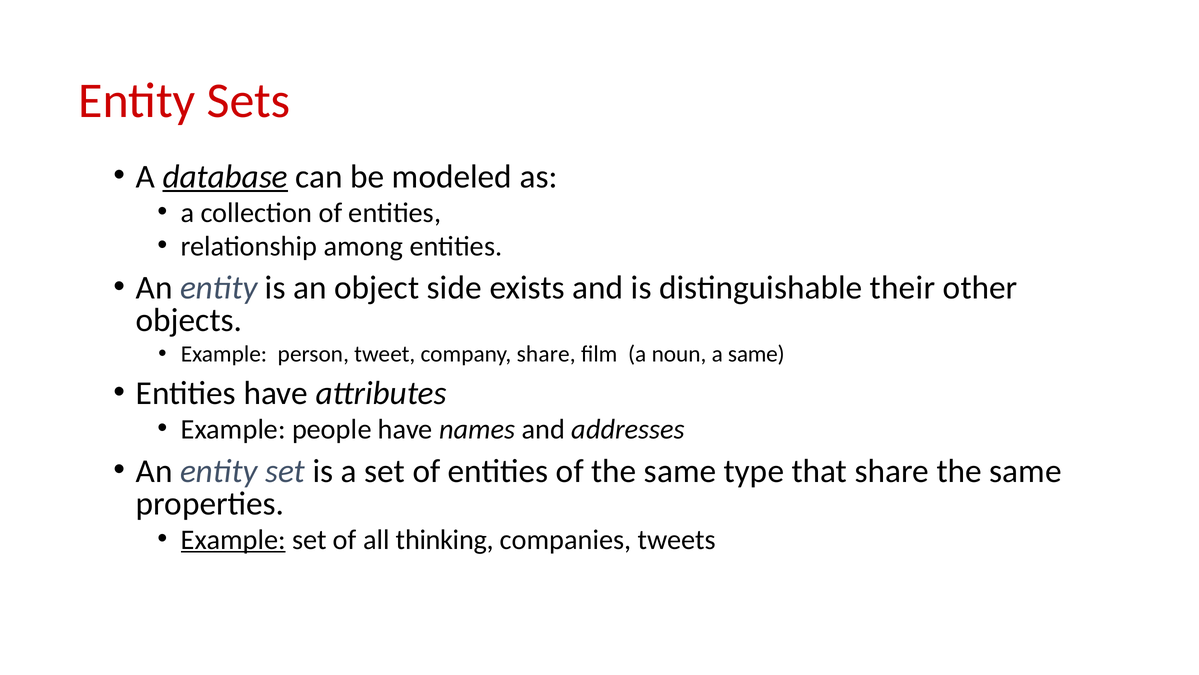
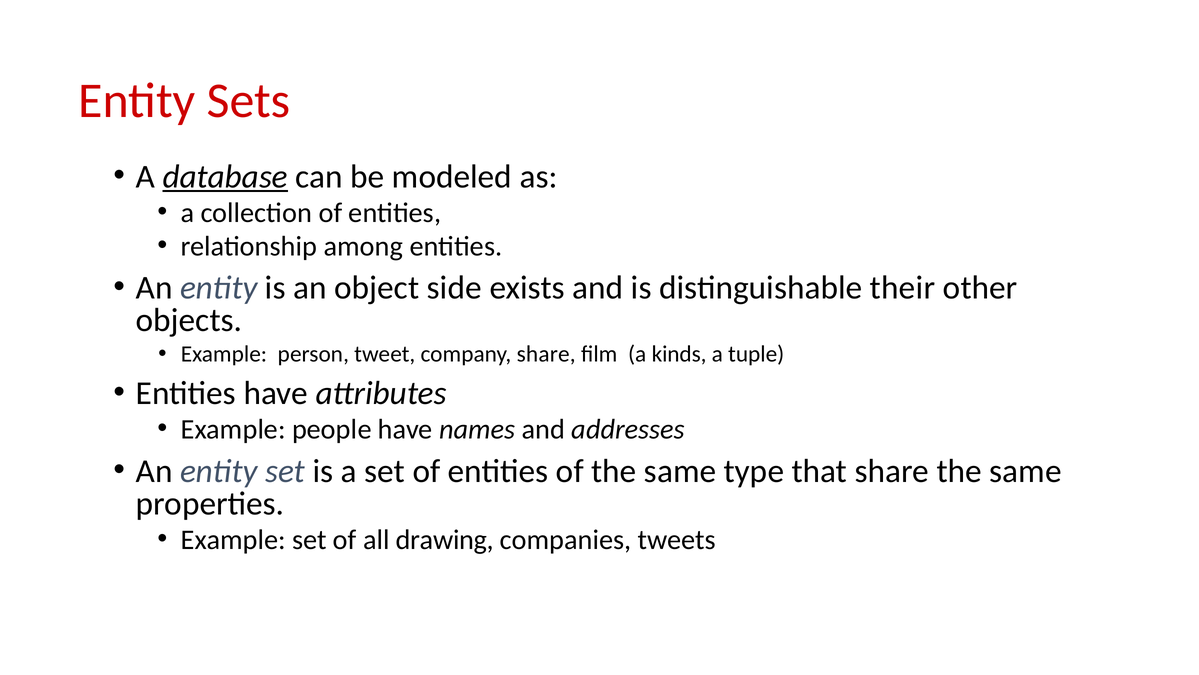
noun: noun -> kinds (679, 354)
a same: same -> tuple (756, 354)
Example underline: present -> none (233, 539)
thinking: thinking -> drawing (445, 539)
